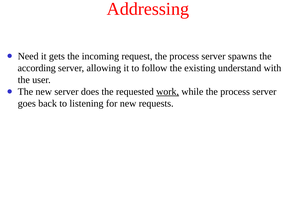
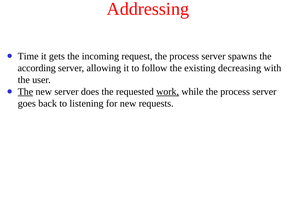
Need: Need -> Time (28, 56)
understand: understand -> decreasing (240, 68)
The underline: none -> present (25, 92)
